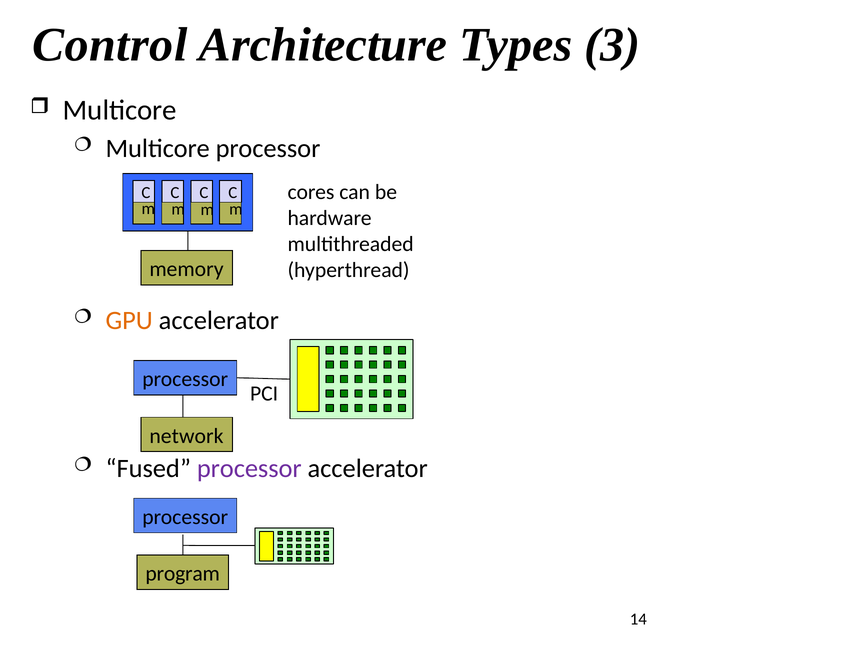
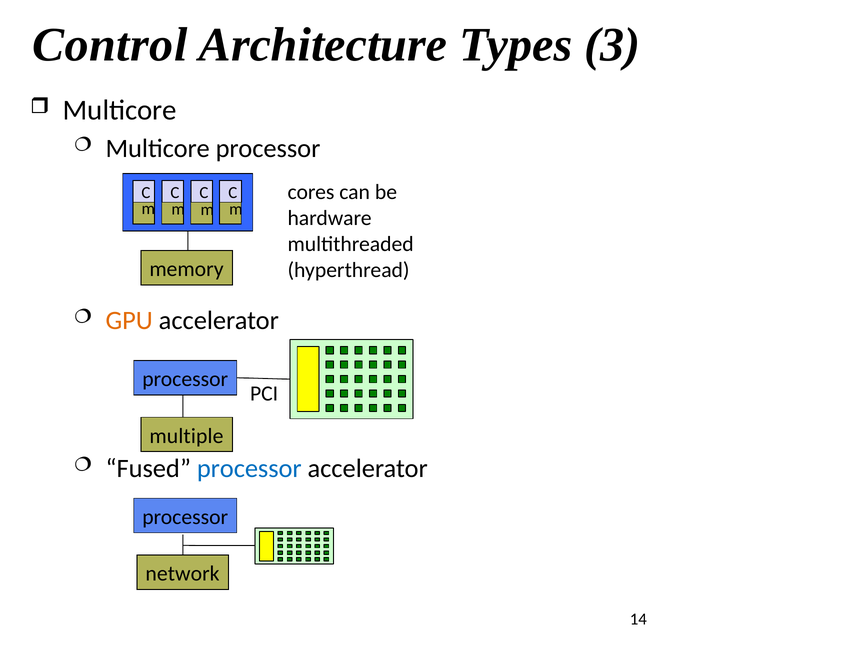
network: network -> multiple (186, 436)
processor colour: purple -> blue (249, 469)
program: program -> network (183, 574)
